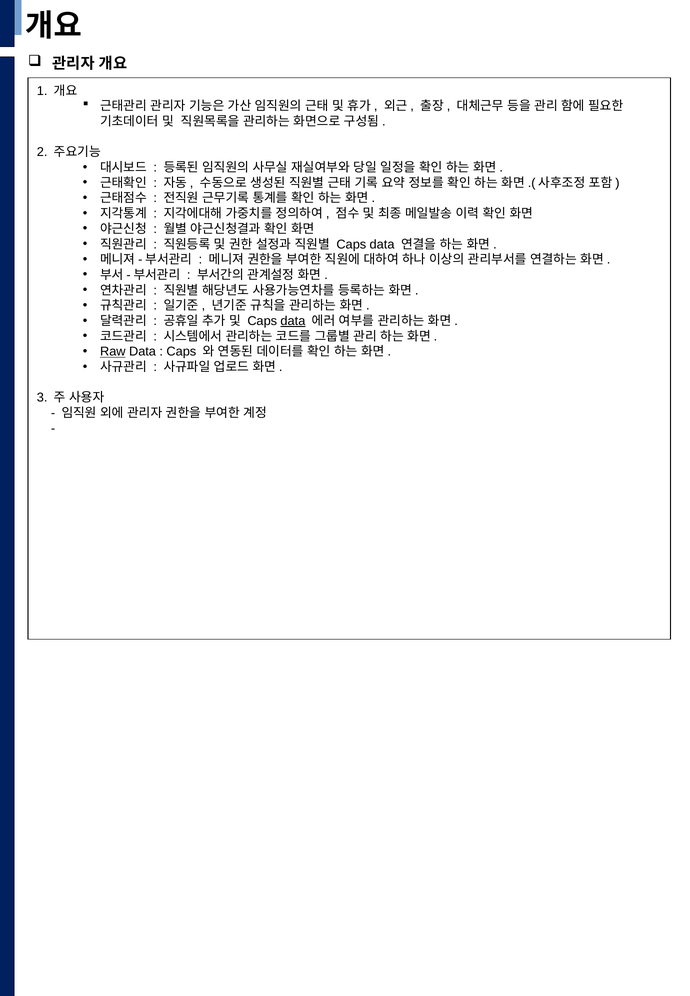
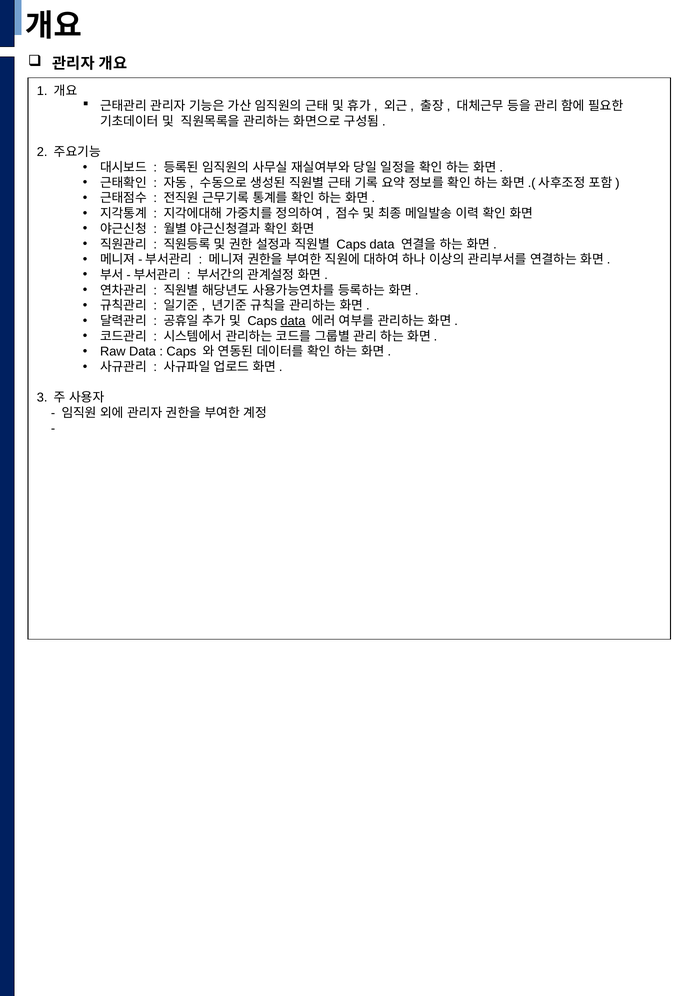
Raw underline: present -> none (113, 352)
